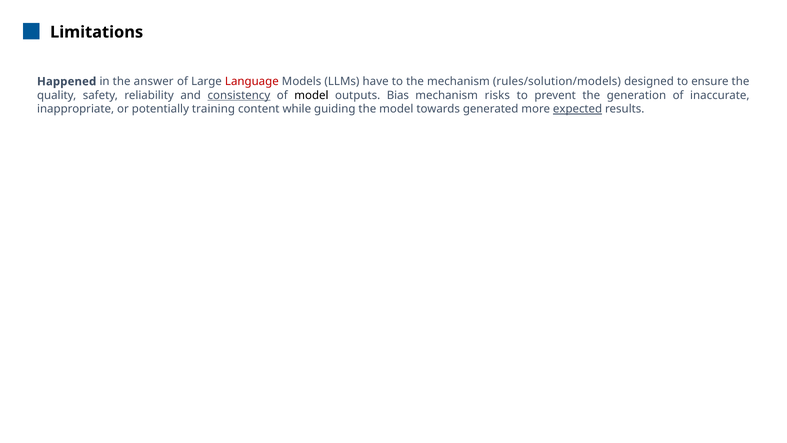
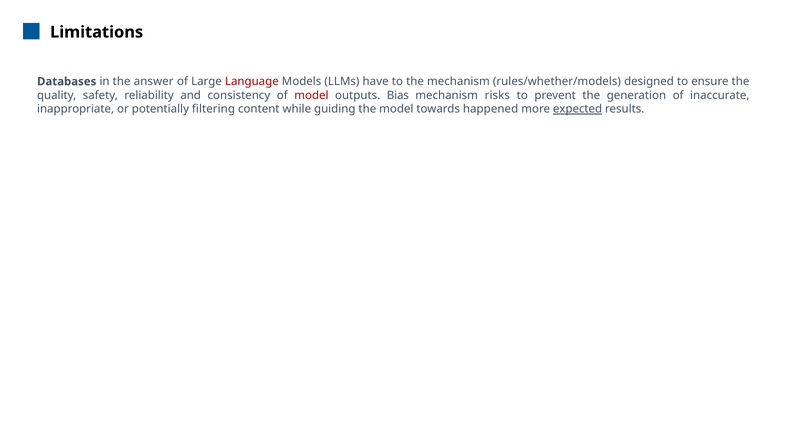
Happened: Happened -> Databases (67, 81)
rules/solution/models: rules/solution/models -> rules/whether/models (557, 81)
consistency underline: present -> none (239, 95)
model colour: black -> red (311, 95)
training: training -> filtering (213, 109)
generated: generated -> happened (491, 109)
